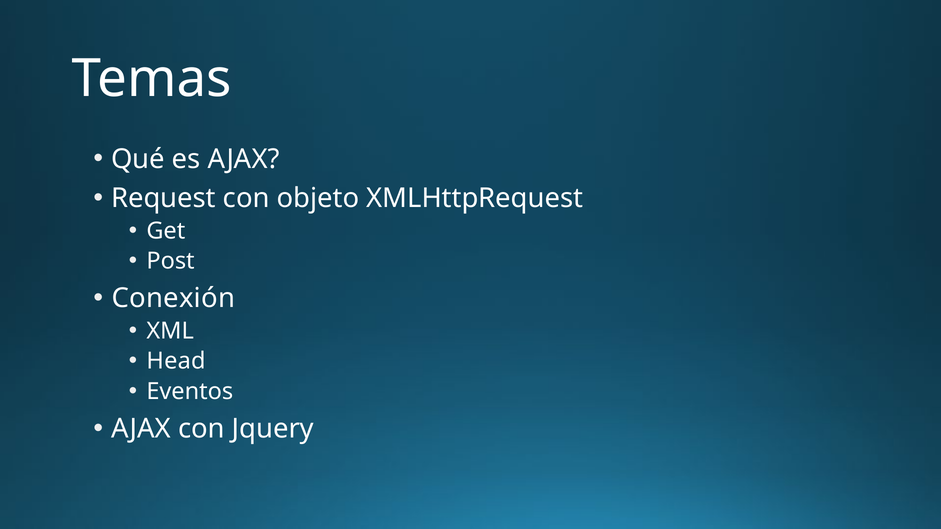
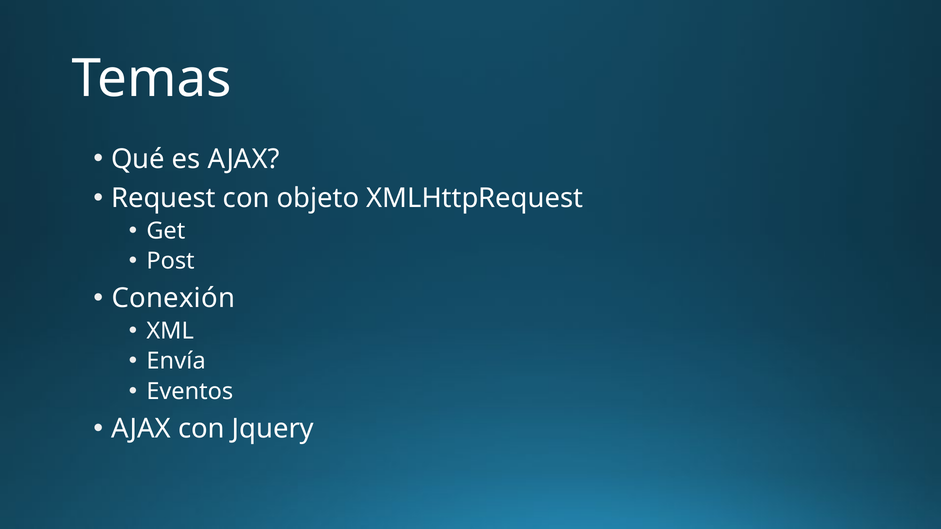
Head: Head -> Envía (176, 361)
